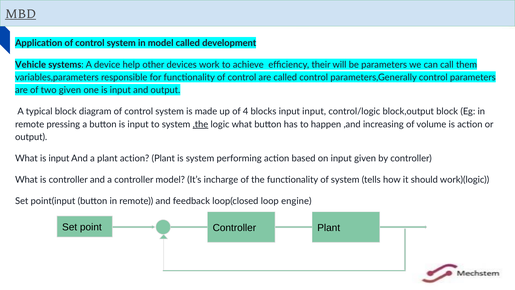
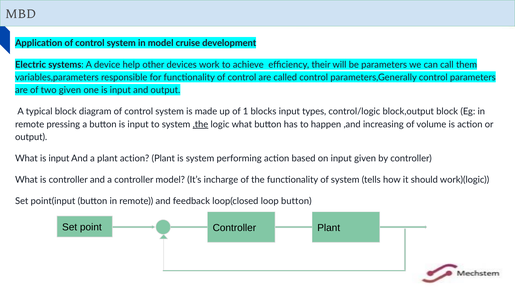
MBD underline: present -> none (21, 14)
model called: called -> cruise (188, 43)
Vehicle: Vehicle -> Electric (31, 65)
4: 4 -> 1 (246, 111)
input input: input -> types (314, 111)
loop engine: engine -> button (296, 201)
